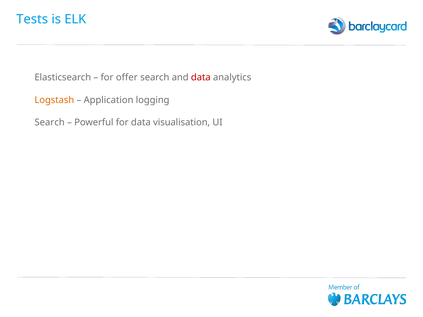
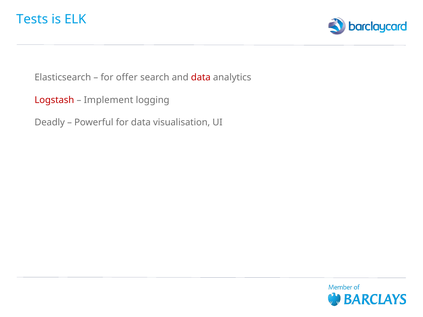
Logstash colour: orange -> red (54, 100)
Application: Application -> Implement (109, 100)
Search: Search -> Deadly (50, 123)
